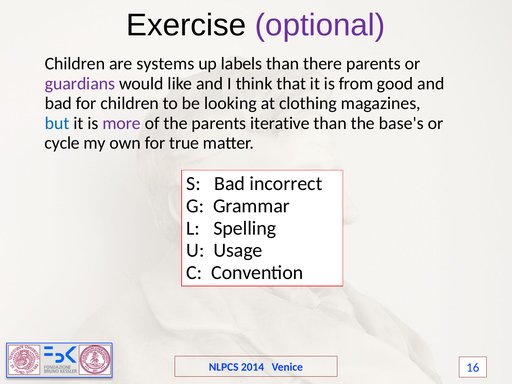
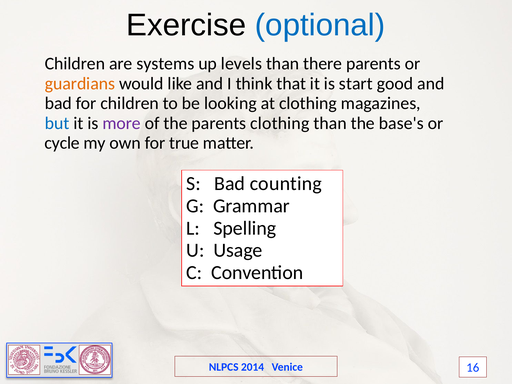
optional colour: purple -> blue (320, 25)
labels: labels -> levels (242, 64)
guardians colour: purple -> orange (80, 84)
from: from -> start (356, 84)
parents iterative: iterative -> clothing (280, 123)
incorrect: incorrect -> counting (286, 184)
